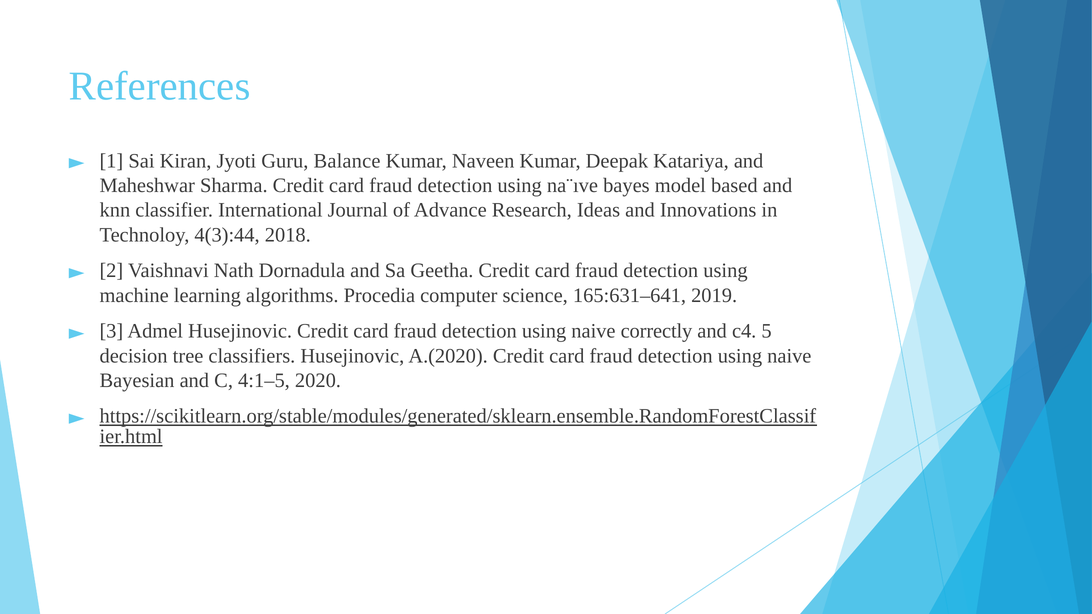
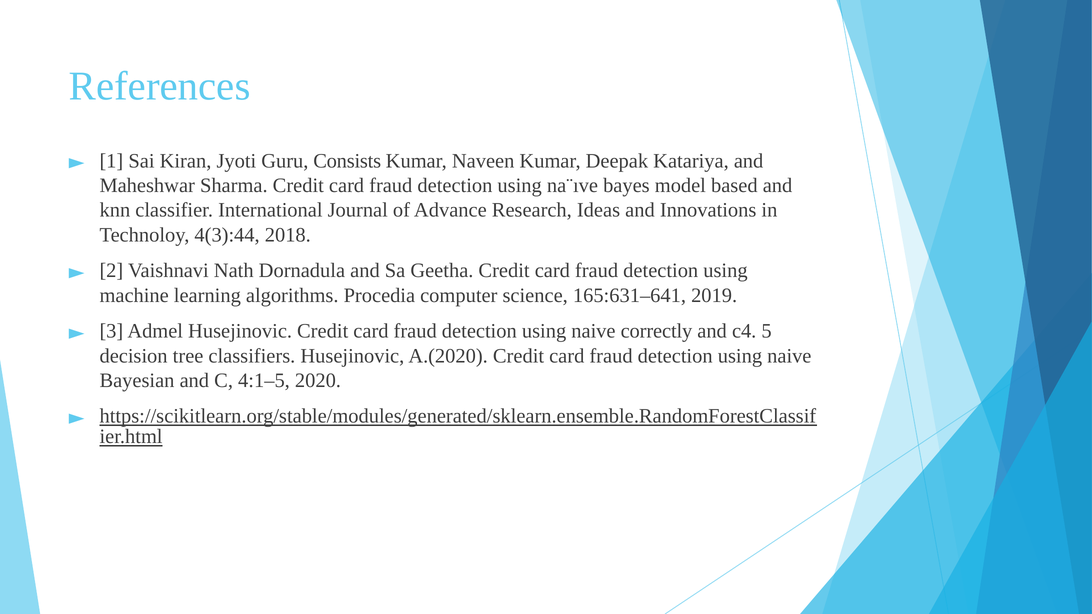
Balance: Balance -> Consists (347, 161)
